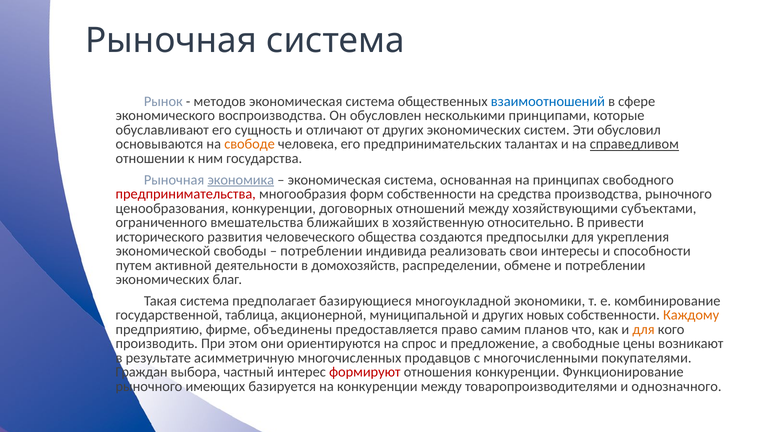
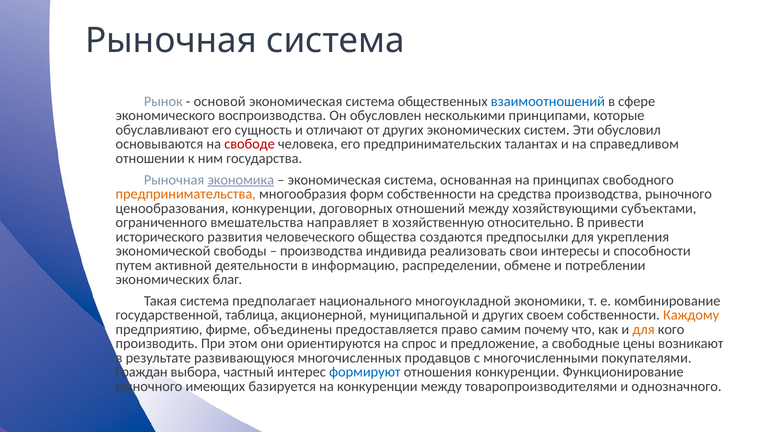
методов: методов -> основой (220, 101)
свободе colour: orange -> red (250, 144)
справедливом underline: present -> none (634, 144)
предпринимательства colour: red -> orange (186, 194)
ближайших: ближайших -> направляет (343, 222)
потреблении: потреблении -> производства (321, 251)
домохозяйств: домохозяйств -> информацию (355, 265)
базирующиеся: базирующиеся -> национального (366, 301)
новых: новых -> своем (545, 315)
планов: планов -> почему (546, 329)
асимметричную: асимметричную -> развивающуюся (244, 357)
формируют colour: red -> blue (365, 372)
